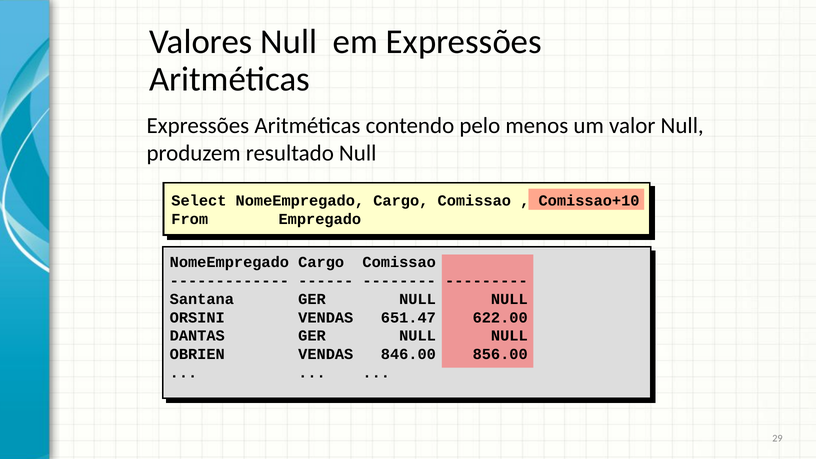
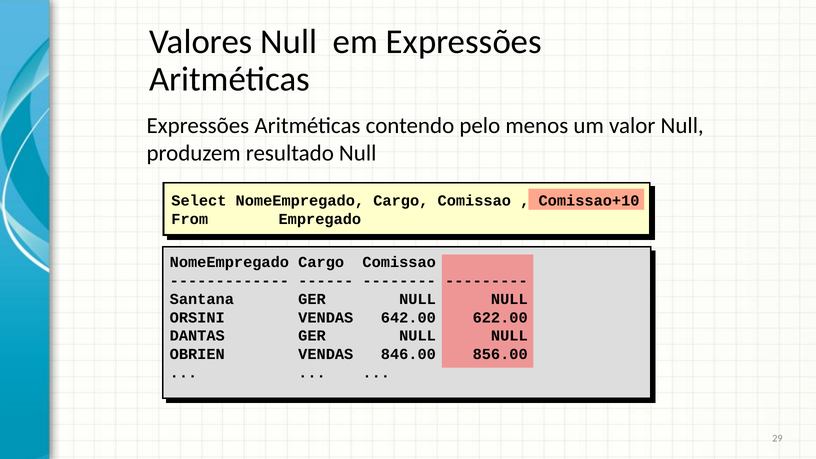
651.47: 651.47 -> 642.00 (408, 318)
